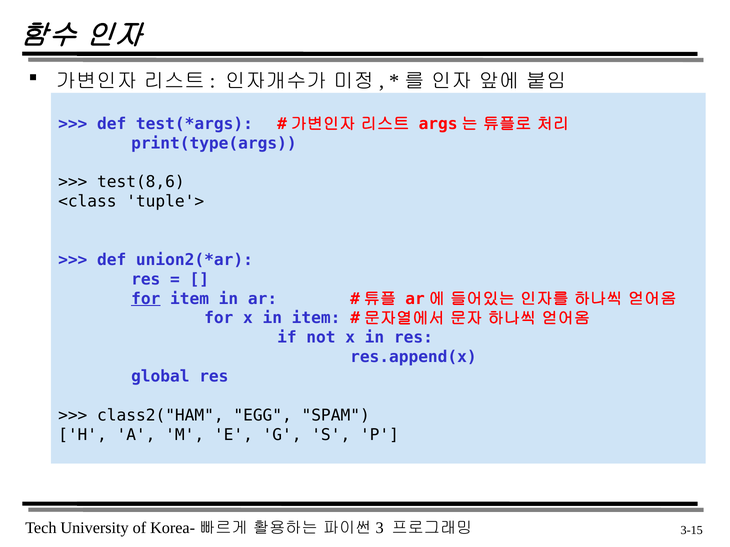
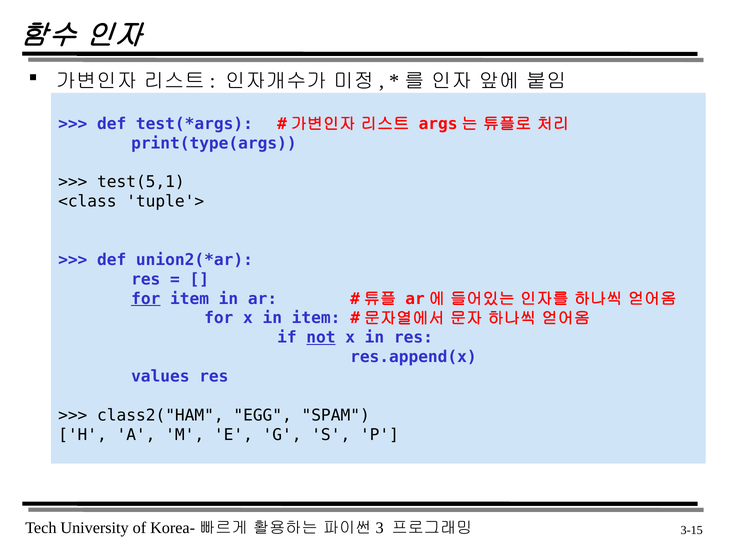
test(8,6: test(8,6 -> test(5,1 (141, 182)
not underline: none -> present (321, 338)
global: global -> values (160, 377)
